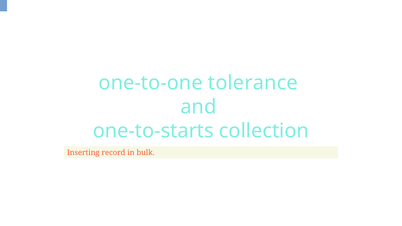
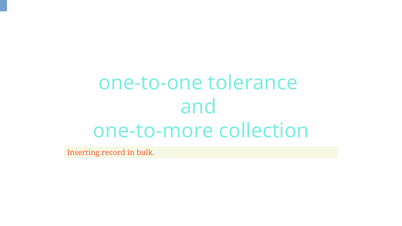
one-to-starts: one-to-starts -> one-to-more (153, 131)
